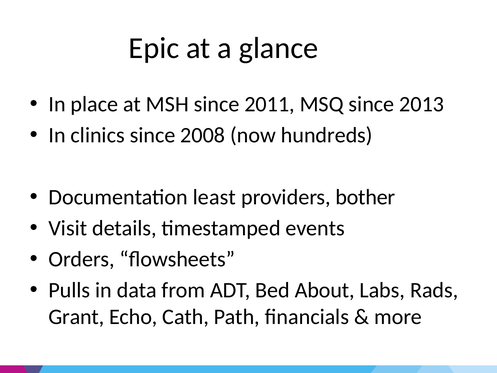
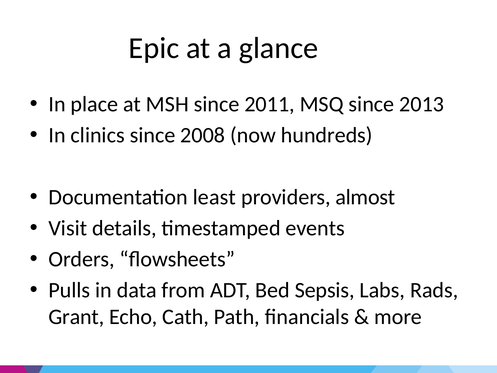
bother: bother -> almost (365, 197)
About: About -> Sepsis (325, 290)
